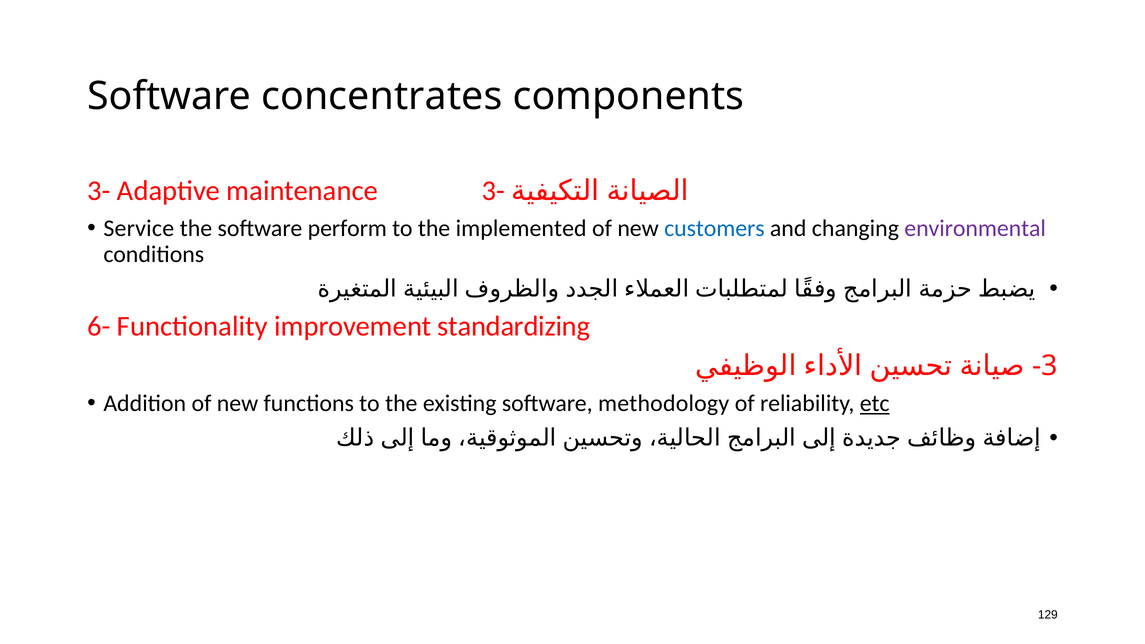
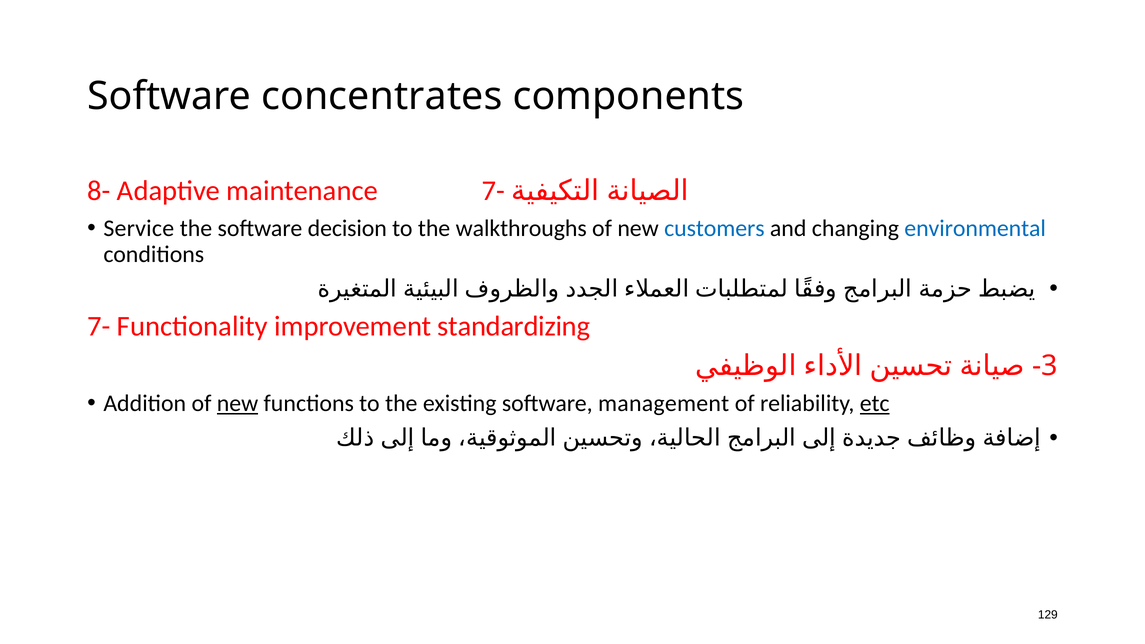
3-: 3- -> 8- (99, 191)
maintenance 3-: 3- -> 7- (493, 191)
perform: perform -> decision (347, 228)
implemented: implemented -> walkthroughs (521, 228)
environmental colour: purple -> blue (975, 228)
6-: 6- -> 7- (99, 326)
new underline: none -> present (237, 403)
methodology: methodology -> management (664, 403)
